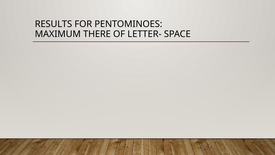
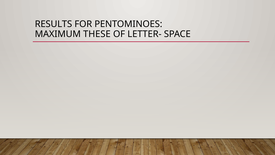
THERE: THERE -> THESE (97, 34)
